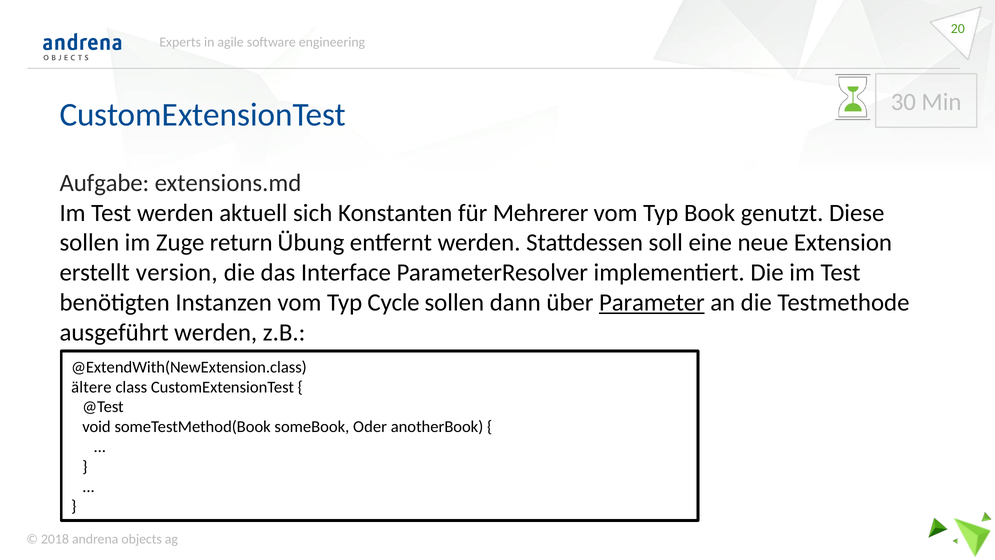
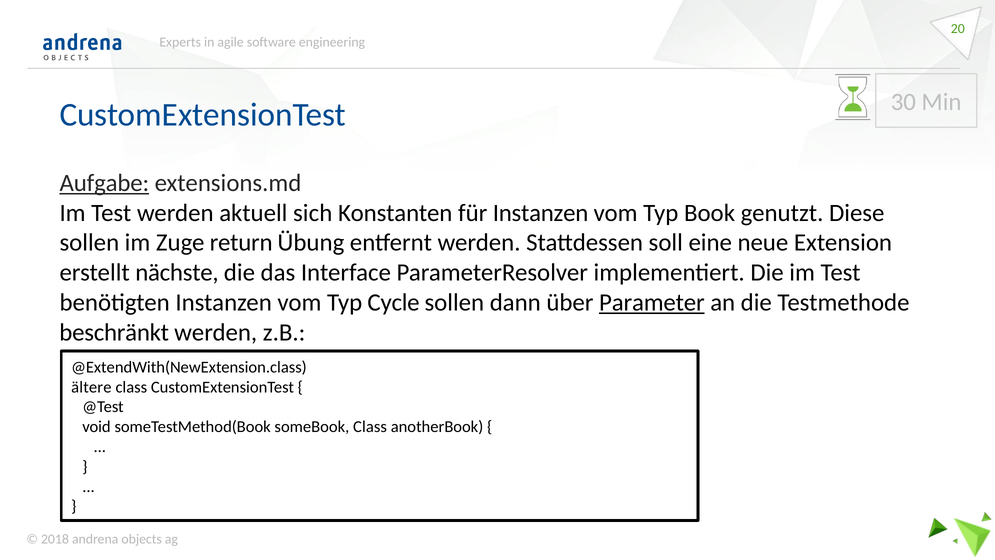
Aufgabe underline: none -> present (104, 183)
für Mehrerer: Mehrerer -> Instanzen (541, 213)
version: version -> nächste (177, 273)
ausgeführt: ausgeführt -> beschränkt (114, 332)
someBook Oder: Oder -> Class (370, 427)
